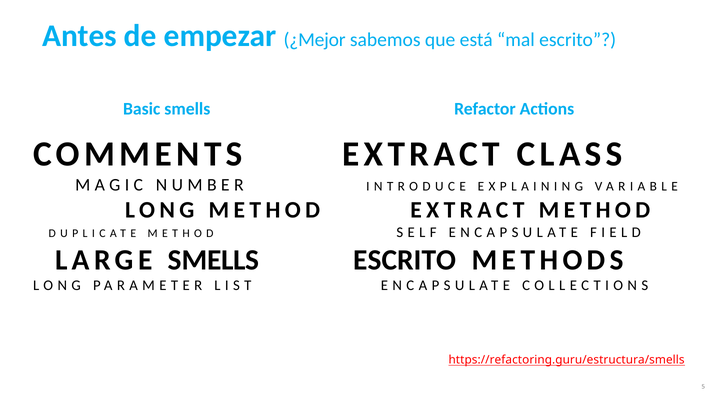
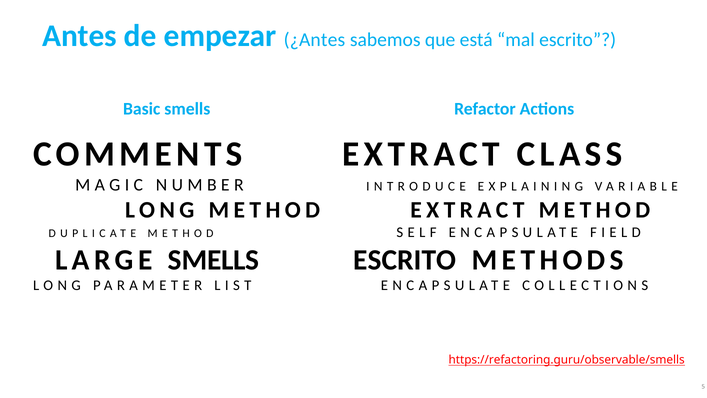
¿Mejor: ¿Mejor -> ¿Antes (314, 40)
https://refactoring.guru/estructura/smells: https://refactoring.guru/estructura/smells -> https://refactoring.guru/observable/smells (567, 360)
